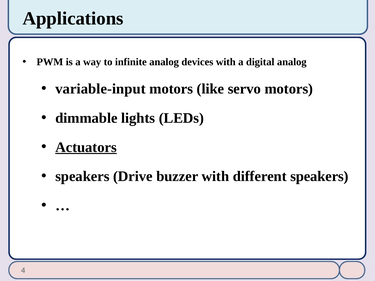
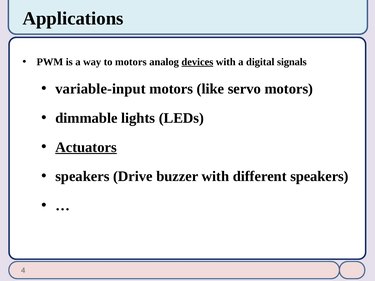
to infinite: infinite -> motors (131, 62)
devices underline: none -> present (197, 62)
digital analog: analog -> signals (292, 62)
